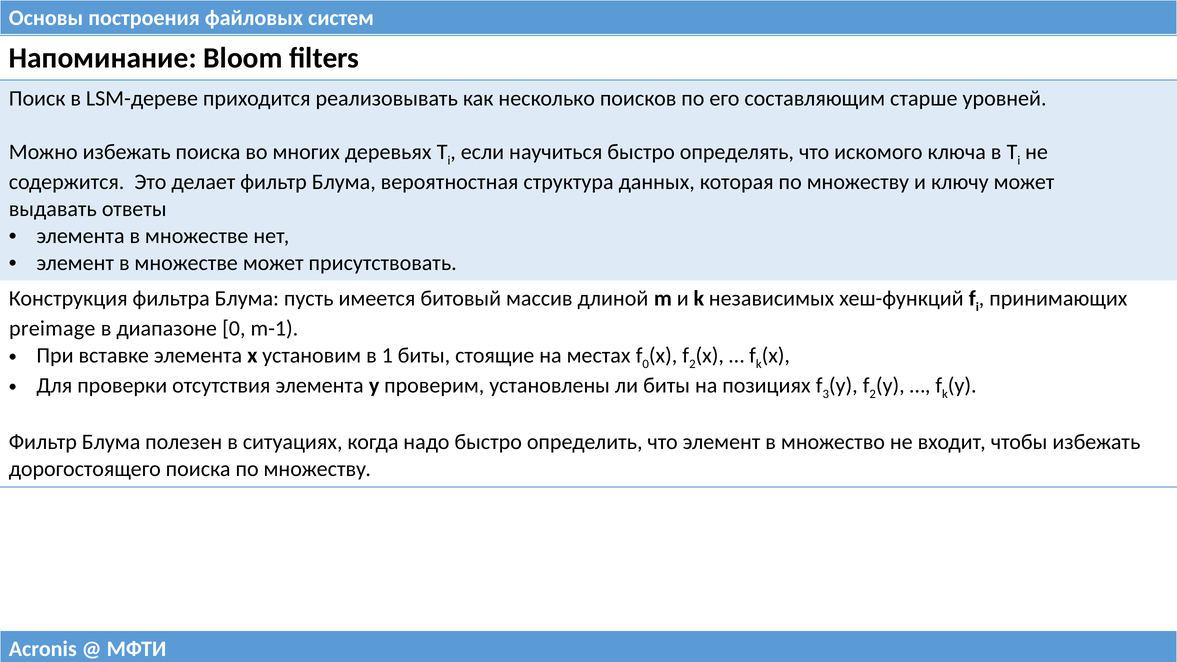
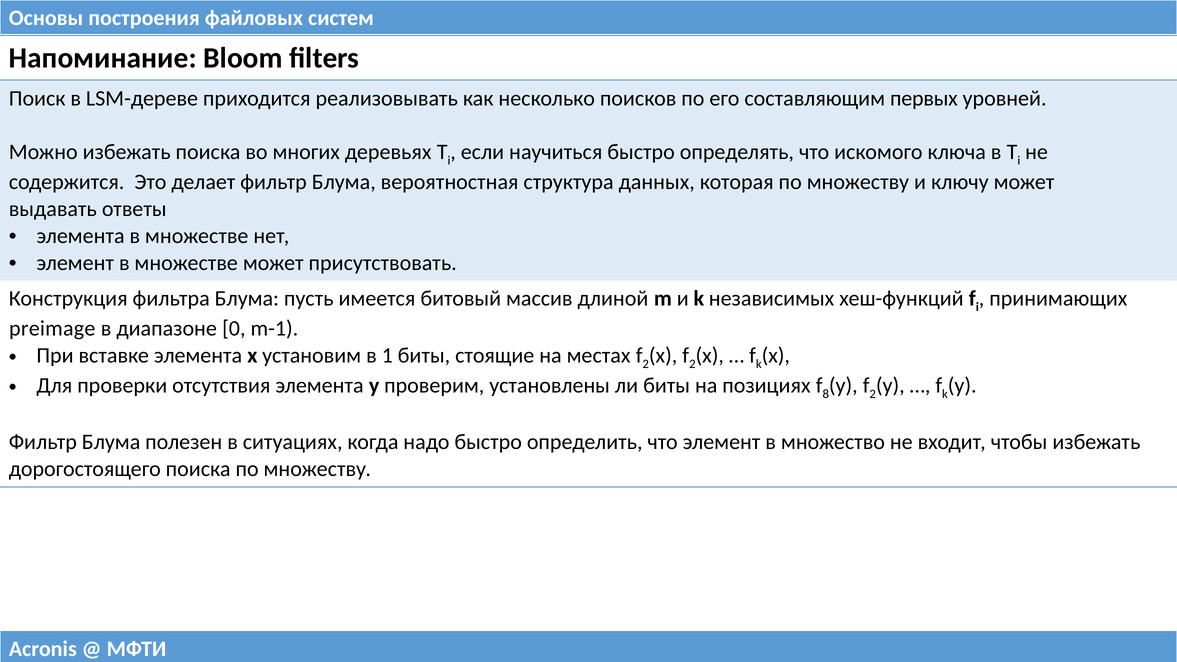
старше: старше -> первых (924, 98)
0: 0 -> 2 (646, 364)
3: 3 -> 8 (826, 394)
